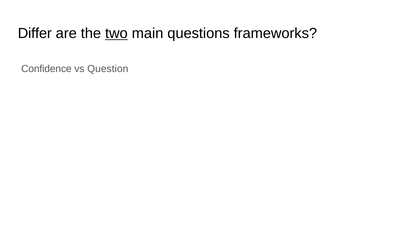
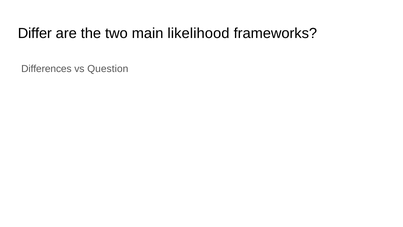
two underline: present -> none (116, 33)
questions: questions -> likelihood (198, 33)
Confidence: Confidence -> Differences (46, 69)
